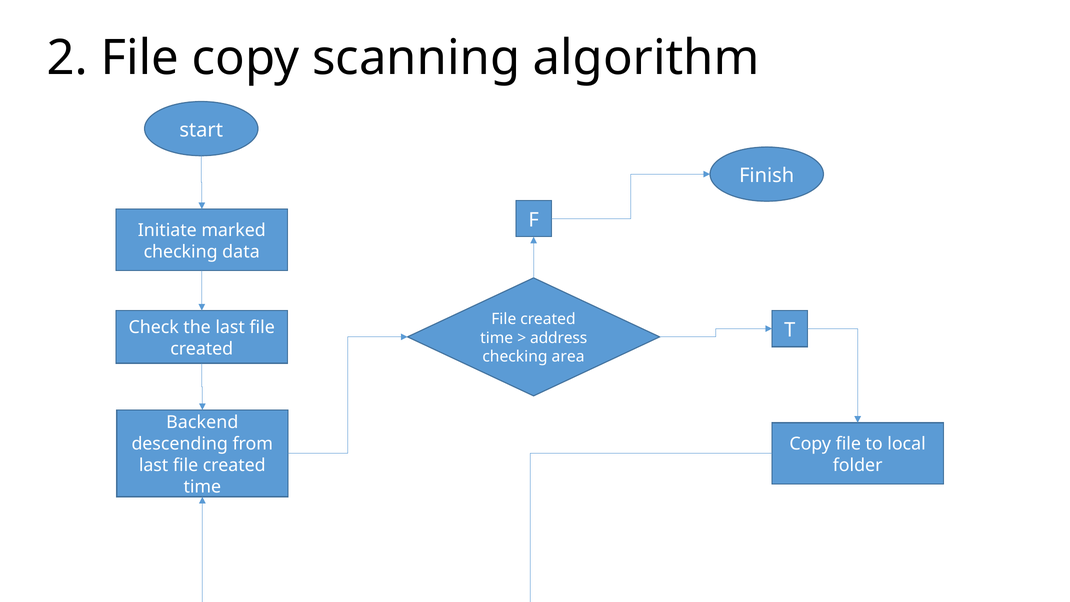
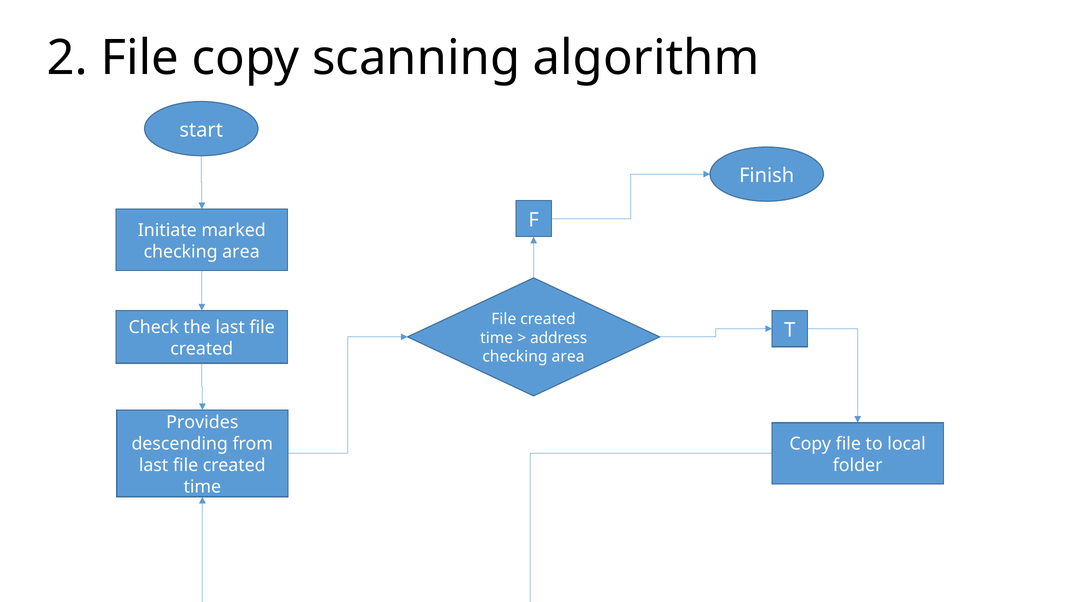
data: data -> area (241, 252)
Backend: Backend -> Provides (202, 422)
